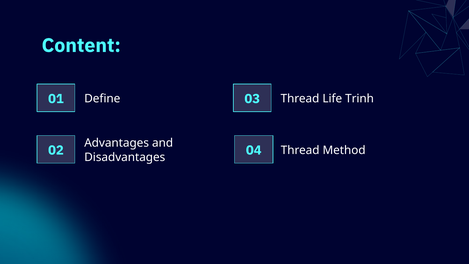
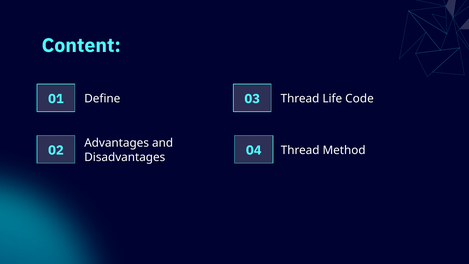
Trinh: Trinh -> Code (360, 99)
